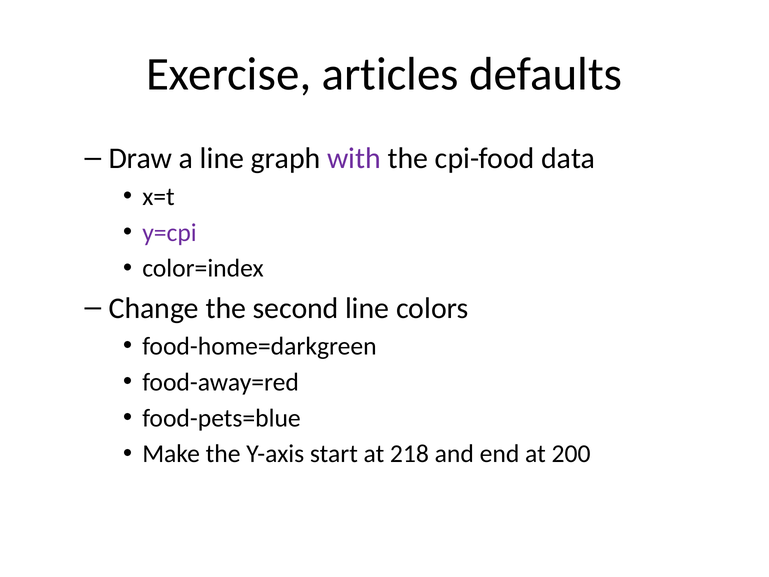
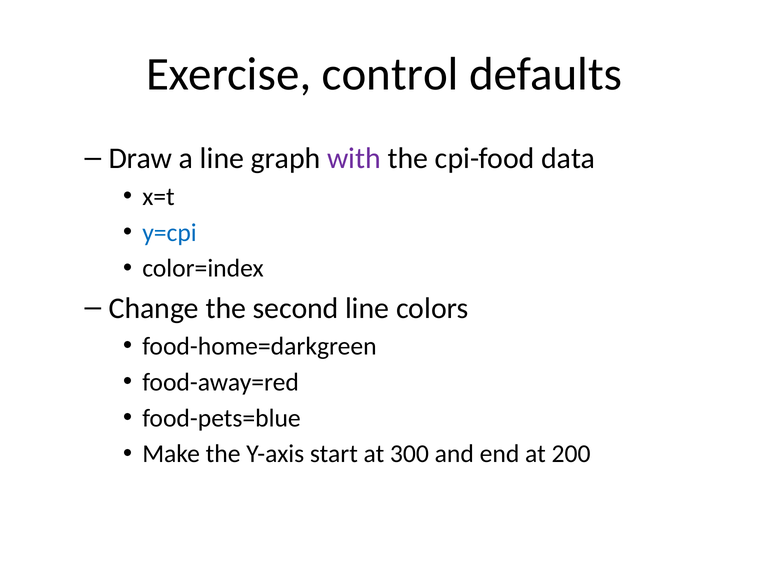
articles: articles -> control (390, 74)
y=cpi colour: purple -> blue (169, 233)
218: 218 -> 300 (409, 454)
